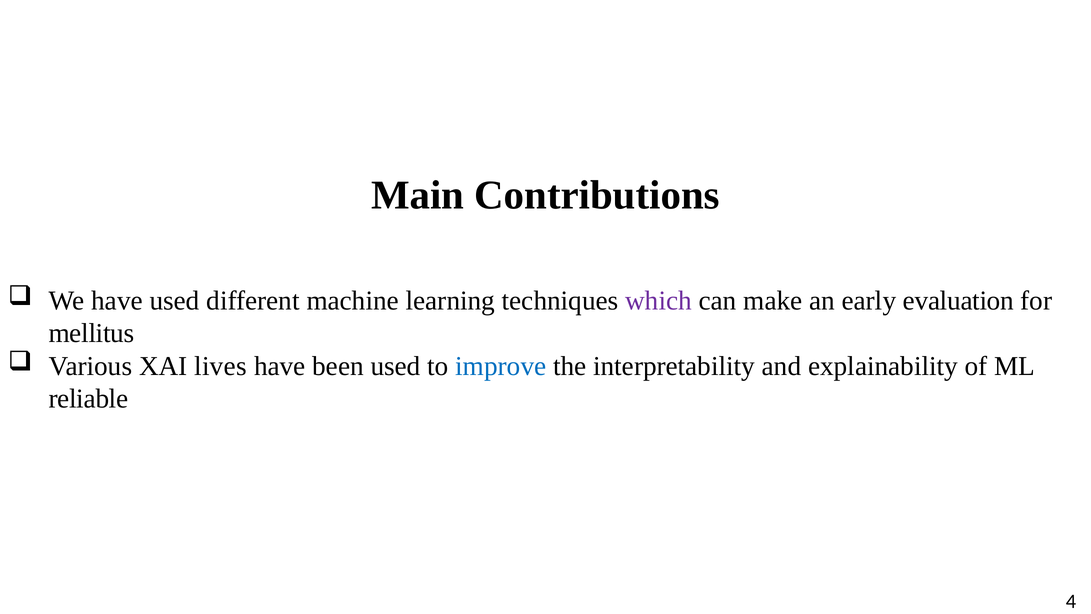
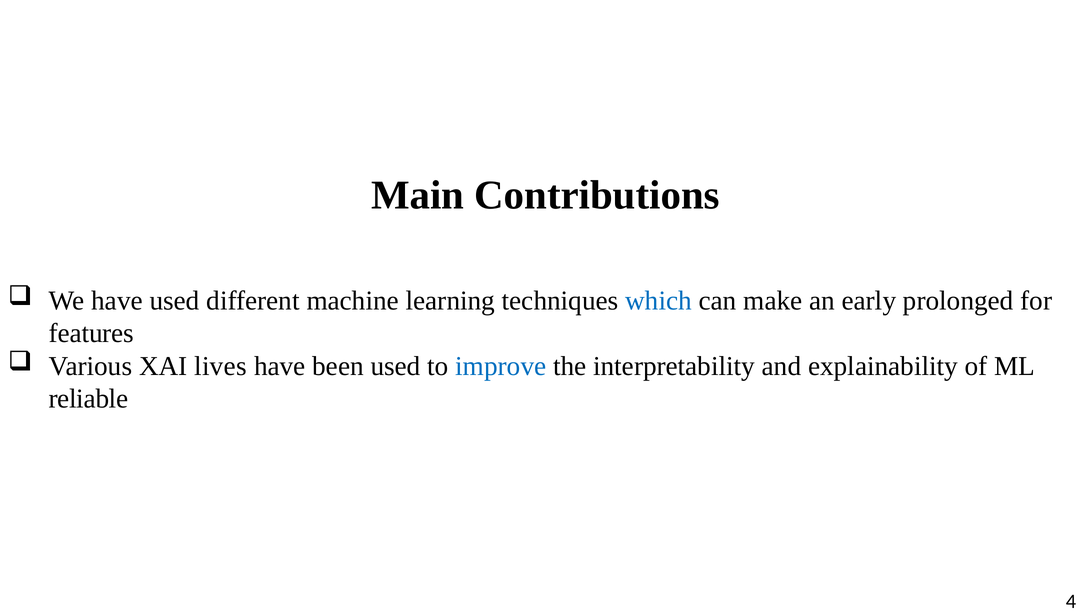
which colour: purple -> blue (659, 301)
evaluation: evaluation -> prolonged (958, 301)
mellitus: mellitus -> features (91, 333)
